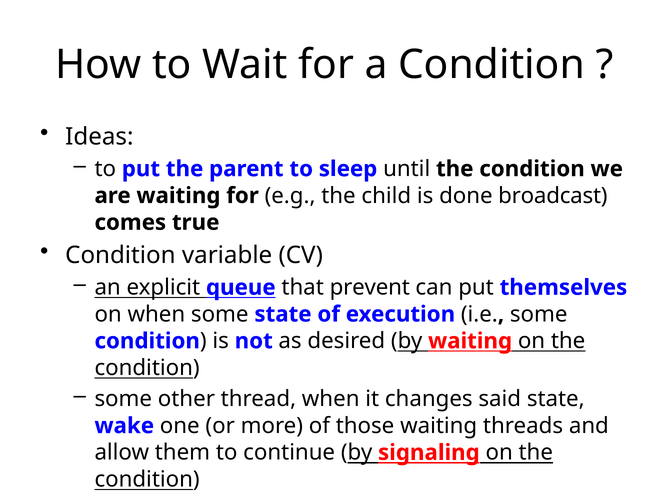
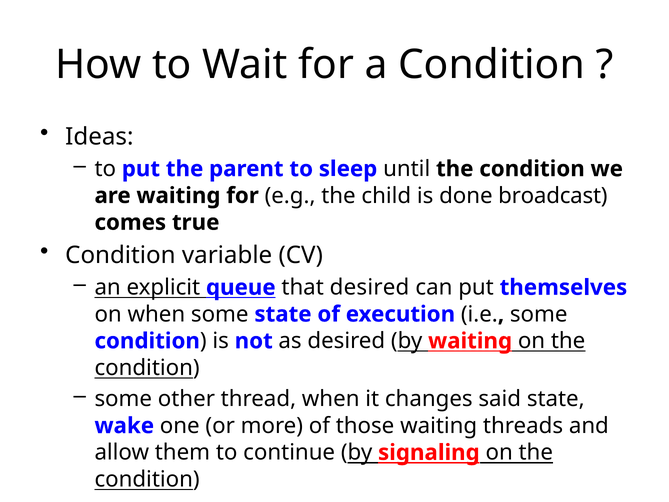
that prevent: prevent -> desired (370, 287)
